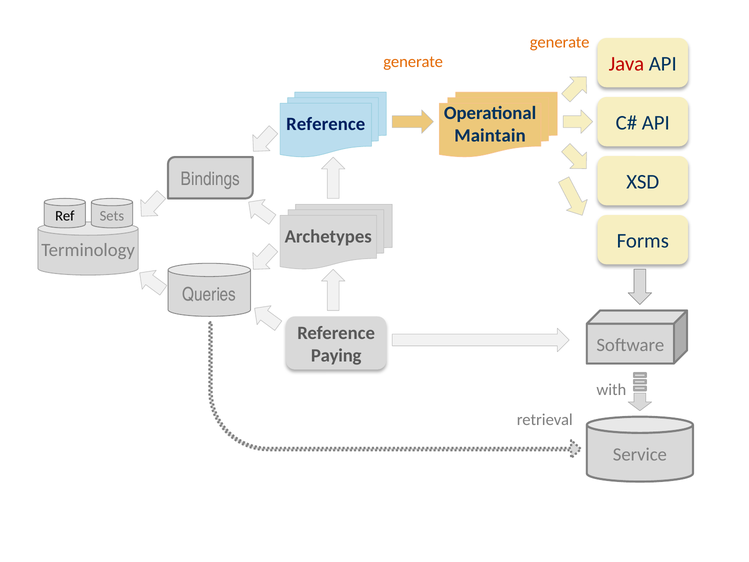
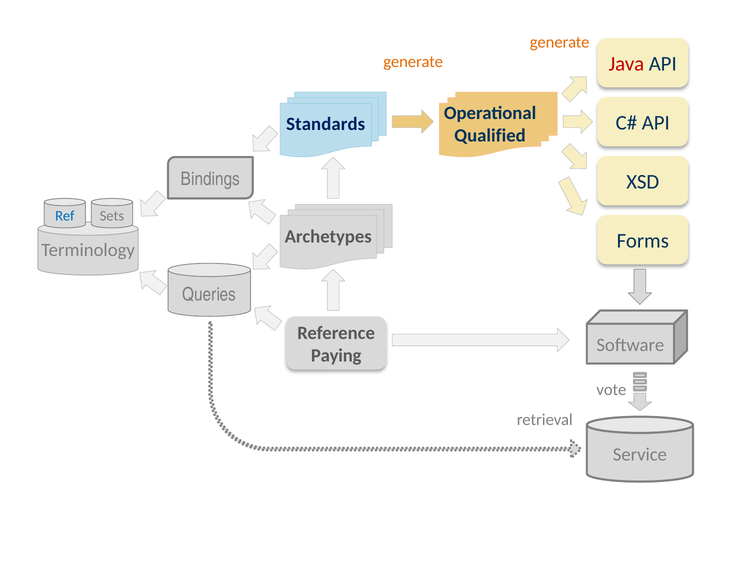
Reference: Reference -> Standards (326, 124)
Maintain: Maintain -> Qualified (490, 135)
Ref colour: black -> blue (65, 216)
with: with -> vote (611, 389)
